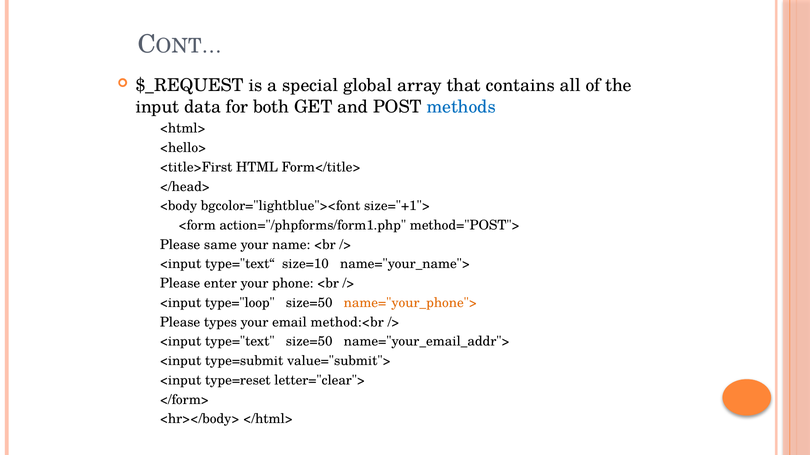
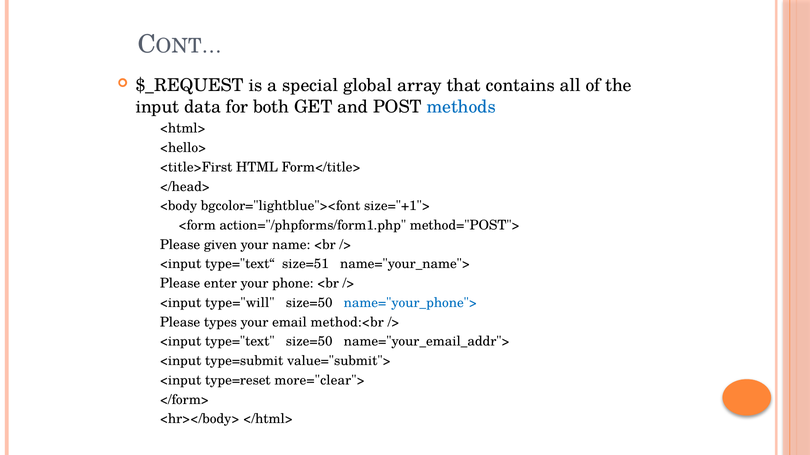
same: same -> given (220, 245)
size=10: size=10 -> size=51 (305, 264)
type="loop: type="loop -> type="will (240, 303)
name="your_phone"> colour: orange -> blue (410, 303)
letter="clear">: letter="clear"> -> more="clear"> (320, 381)
